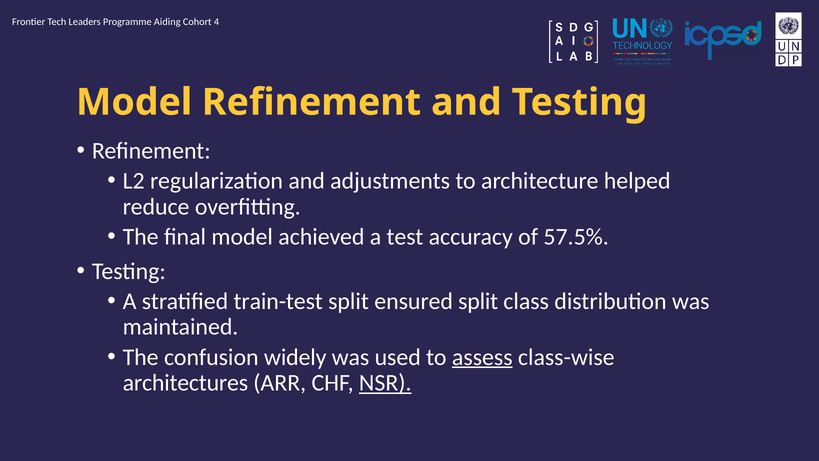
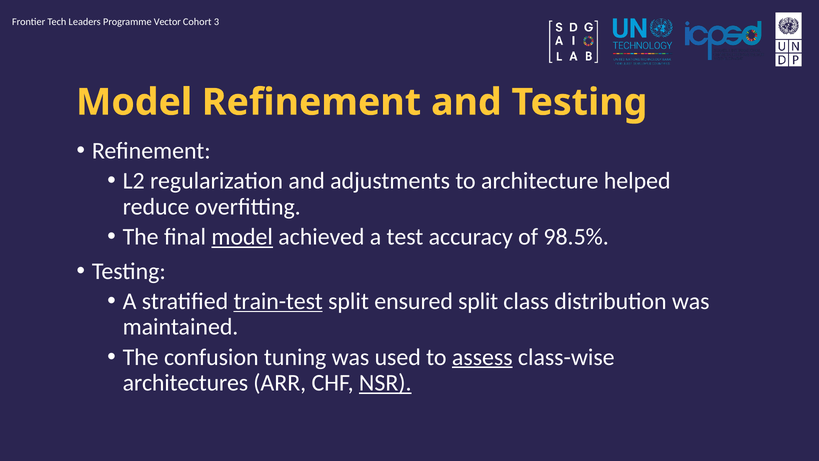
Aiding: Aiding -> Vector (167, 22)
4: 4 -> 3 (217, 22)
model underline: none -> present (242, 237)
57.5%: 57.5% -> 98.5% (576, 237)
train-test underline: none -> present (278, 301)
widely: widely -> tuning (295, 357)
